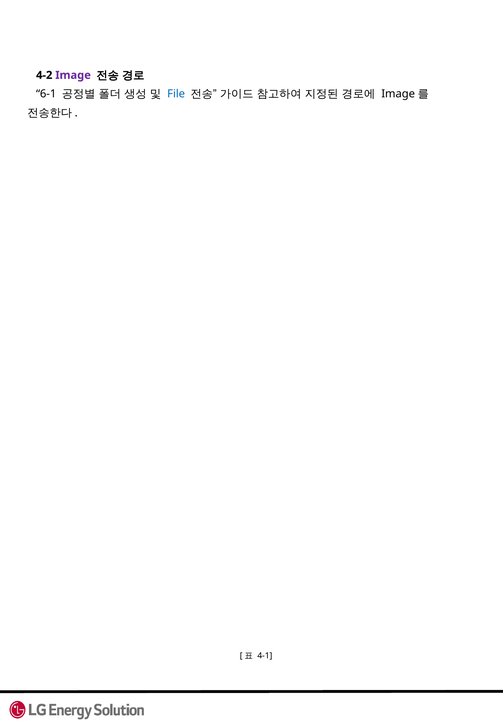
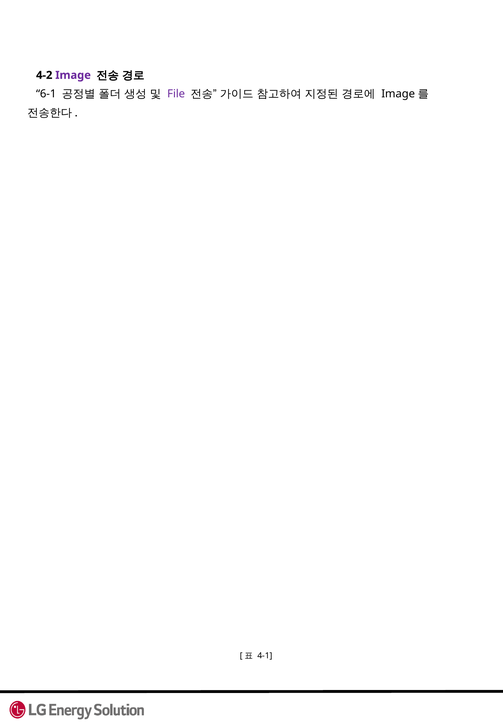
File colour: blue -> purple (176, 94)
